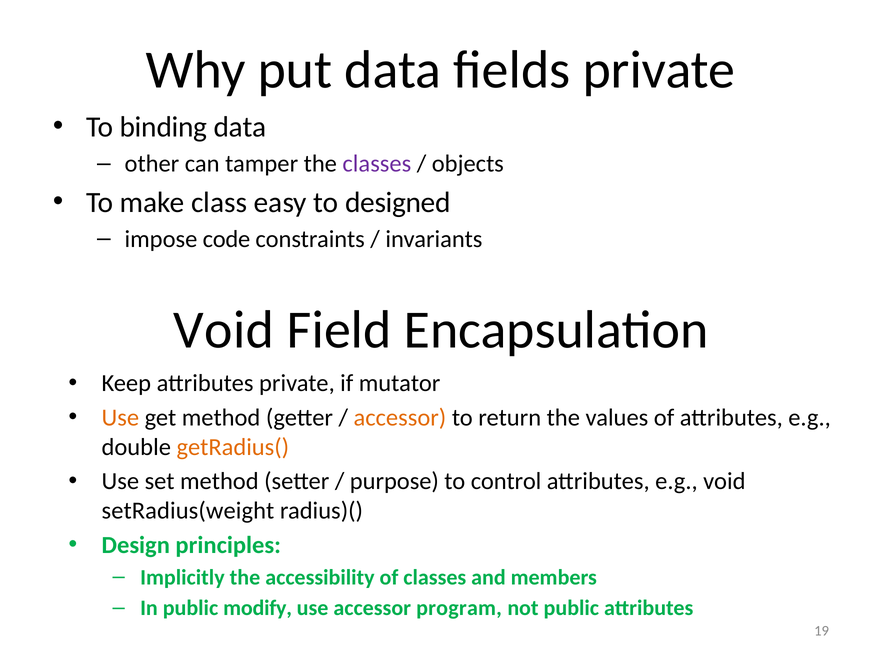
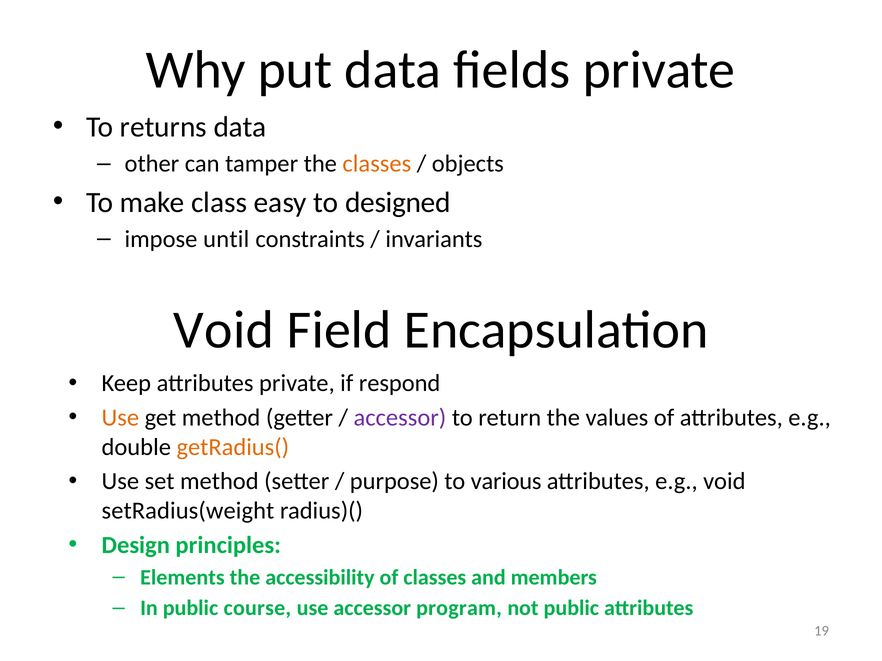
binding: binding -> returns (163, 127)
classes colour: purple -> orange (377, 164)
code: code -> until (226, 239)
mutator: mutator -> respond (400, 384)
accessor colour: orange -> purple (400, 418)
control: control -> various (506, 482)
Implicitly: Implicitly -> Elements (182, 578)
modify: modify -> course (257, 609)
